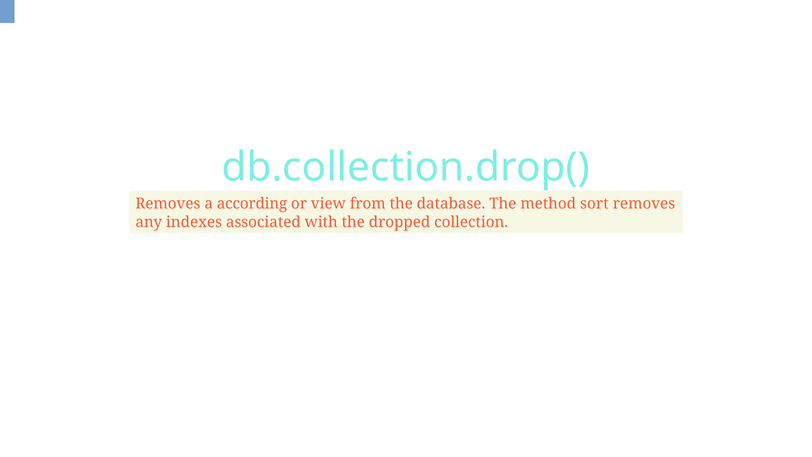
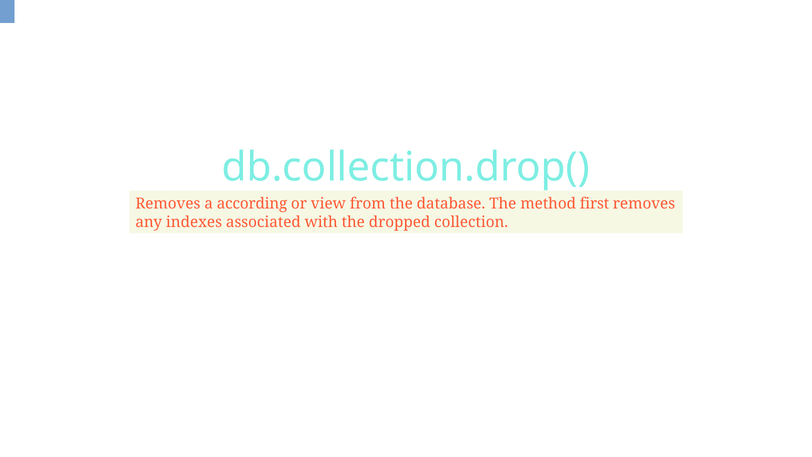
sort: sort -> first (594, 204)
